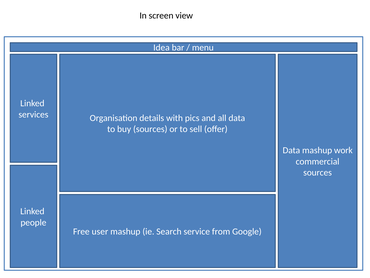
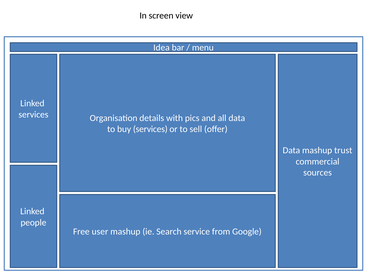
buy sources: sources -> services (150, 129)
work: work -> trust (343, 150)
